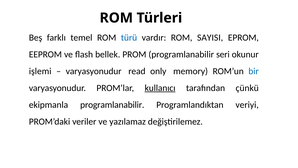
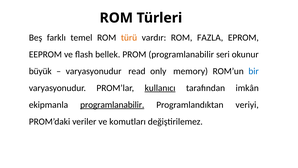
türü colour: blue -> orange (129, 37)
SAYISI: SAYISI -> FAZLA (210, 37)
işlemi: işlemi -> büyük (40, 71)
çünkü: çünkü -> imkân (247, 88)
programlanabilir underline: none -> present (112, 105)
yazılamaz: yazılamaz -> komutları (128, 121)
